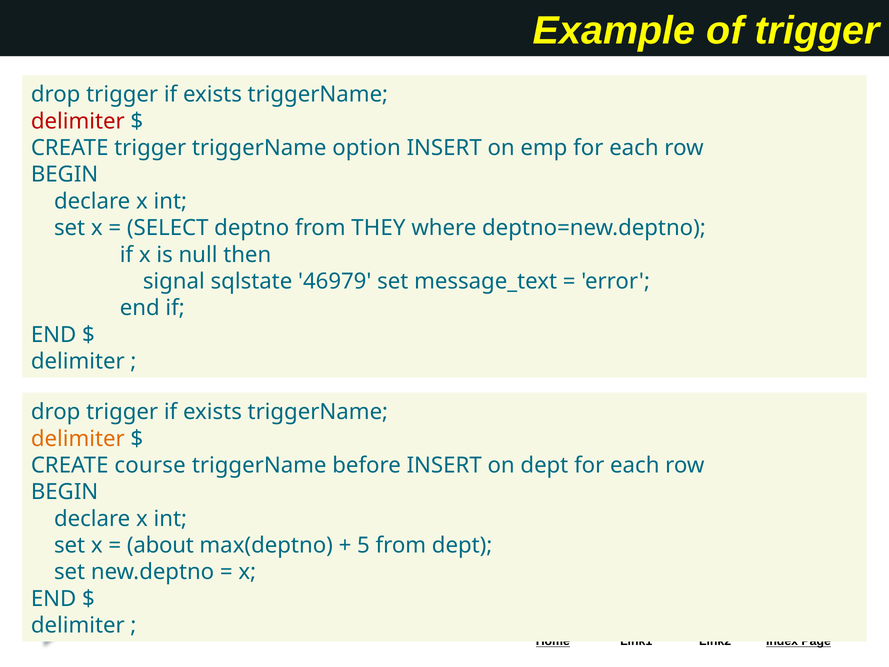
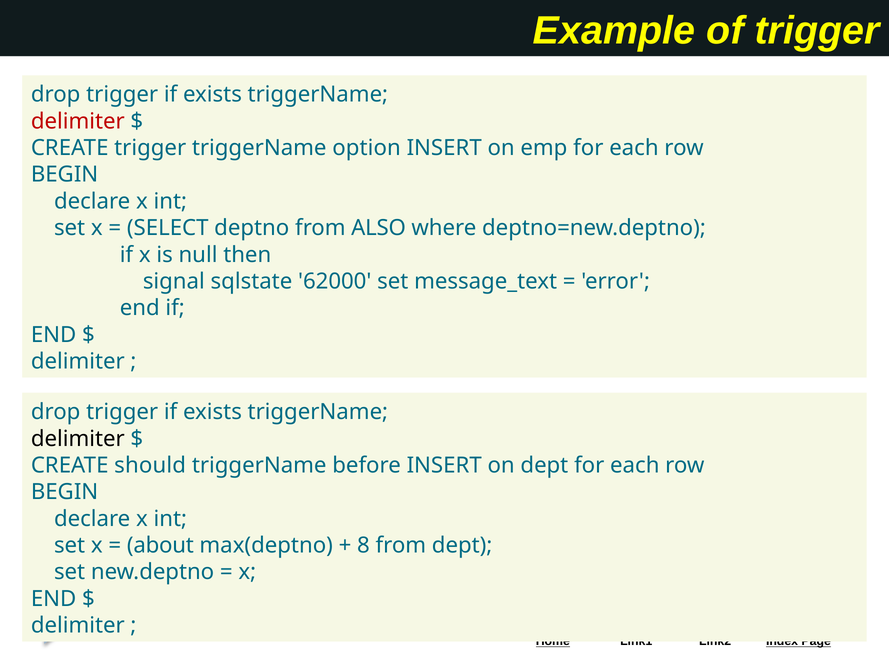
THEY: THEY -> ALSO (379, 228)
46979: 46979 -> 62000 (335, 281)
delimiter colour: orange -> black (78, 439)
course: course -> should (150, 465)
5: 5 -> 8 (363, 545)
